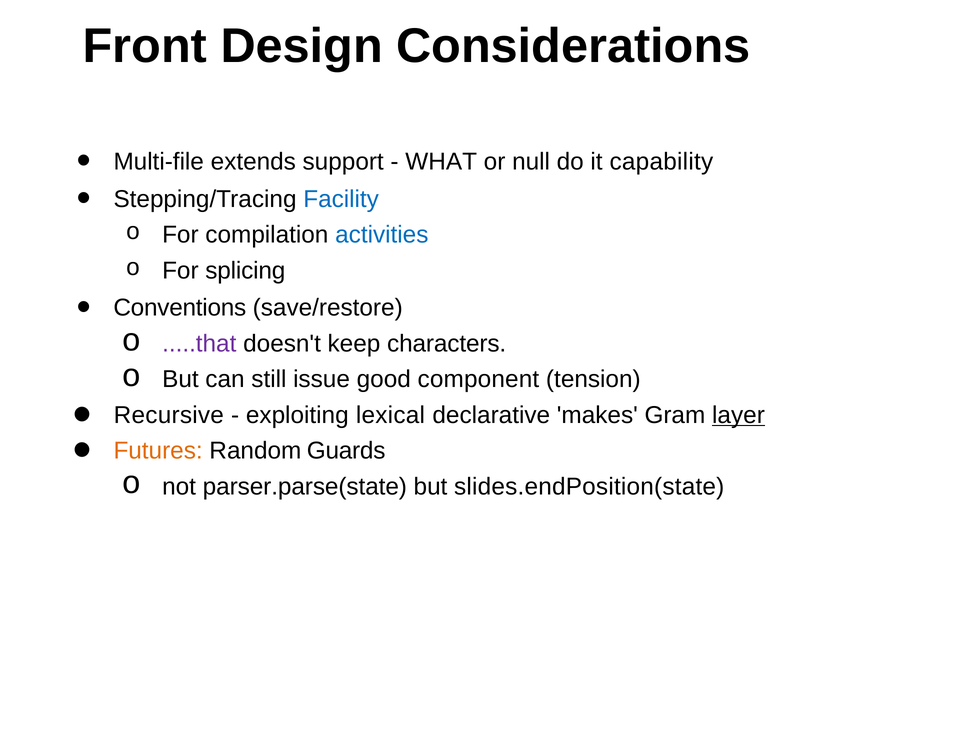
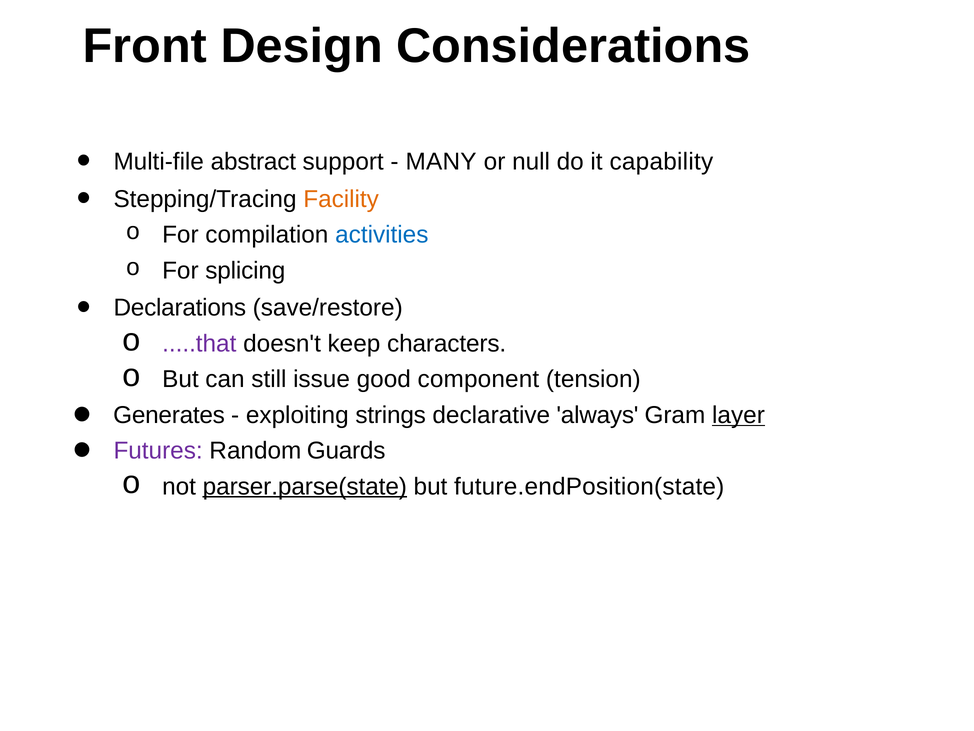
extends: extends -> abstract (253, 162)
WHAT: WHAT -> MANY (441, 162)
Facility colour: blue -> orange (341, 199)
Conventions: Conventions -> Declarations (180, 308)
Recursive: Recursive -> Generates (169, 415)
lexical: lexical -> strings (391, 415)
makes: makes -> always (597, 415)
Futures colour: orange -> purple (158, 450)
parser.parse(state underline: none -> present (305, 486)
slides.endPosition(state: slides.endPosition(state -> future.endPosition(state (589, 486)
